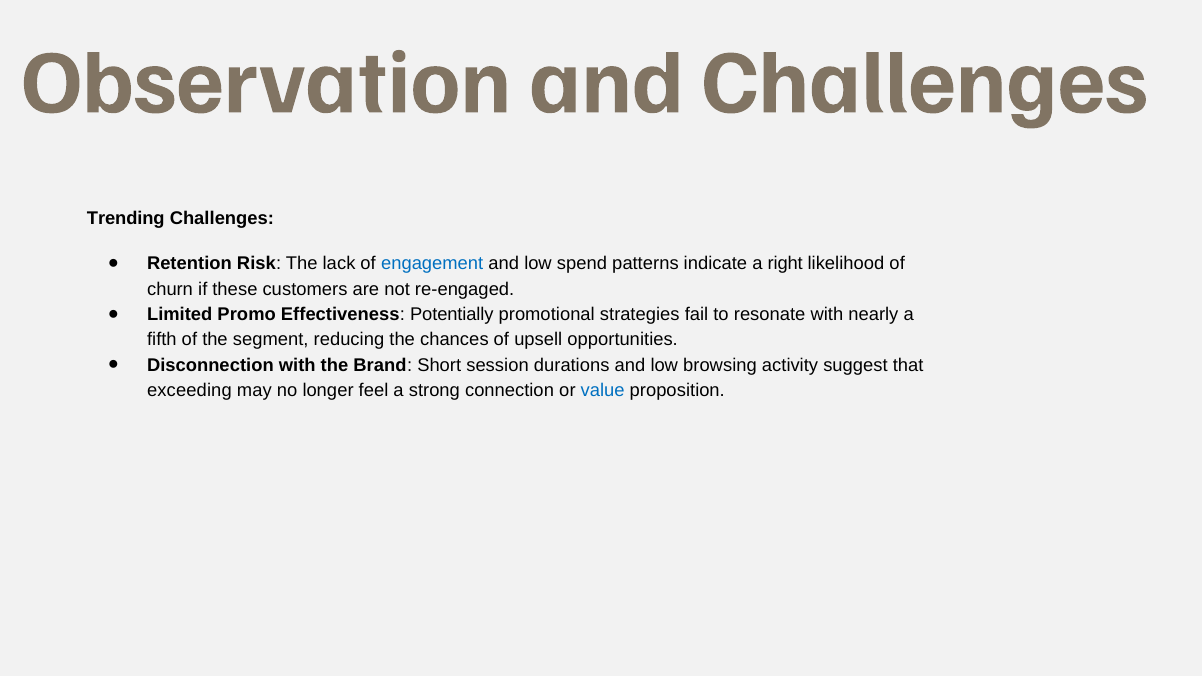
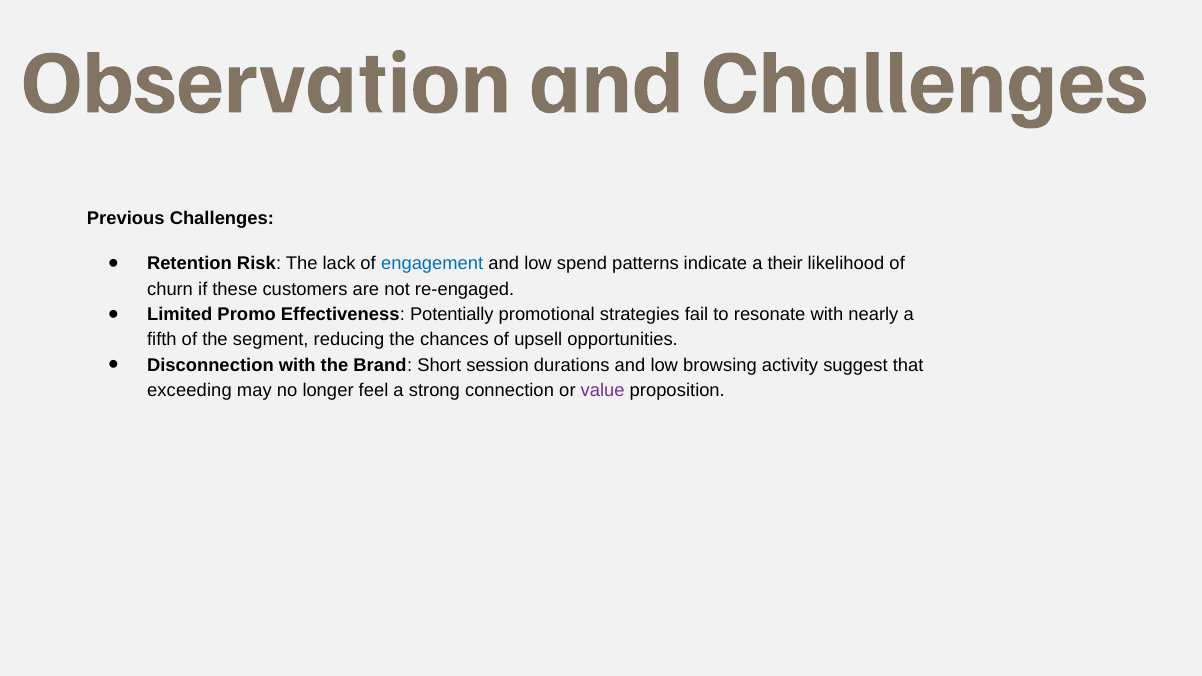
Trending: Trending -> Previous (126, 218)
right: right -> their (785, 264)
value colour: blue -> purple (603, 390)
